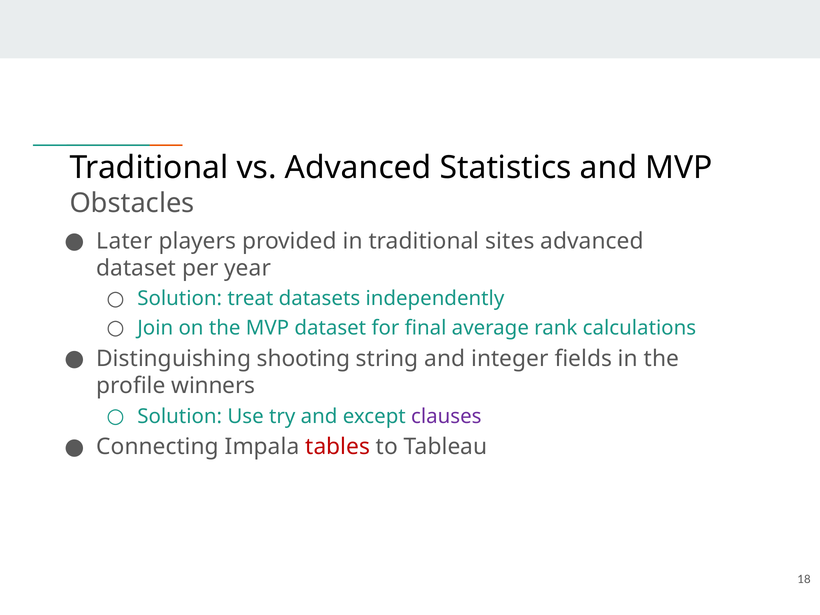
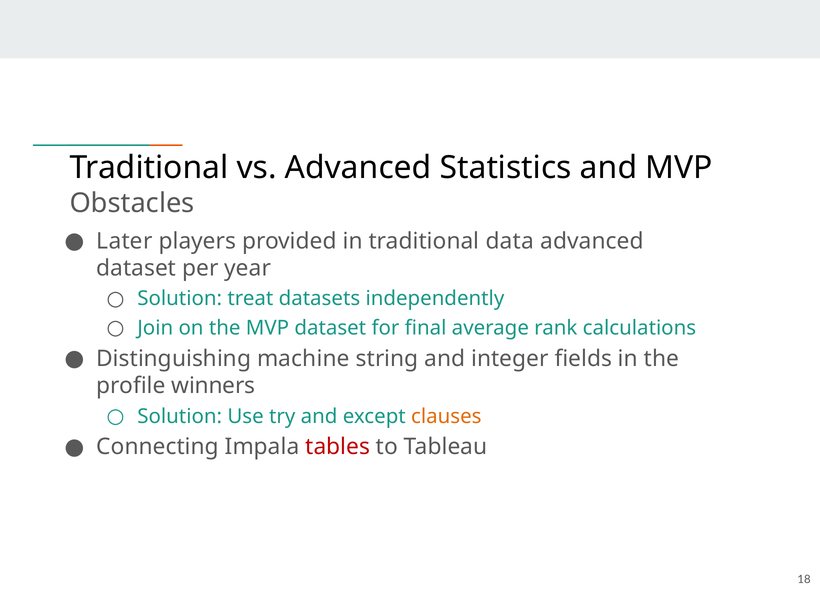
sites: sites -> data (510, 241)
shooting: shooting -> machine (303, 359)
clauses colour: purple -> orange (446, 416)
